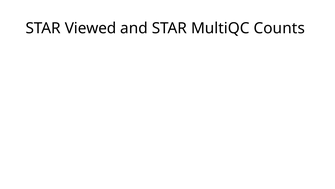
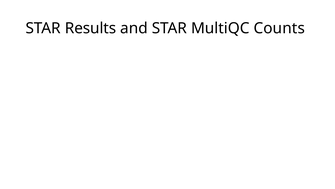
Viewed: Viewed -> Results (91, 28)
